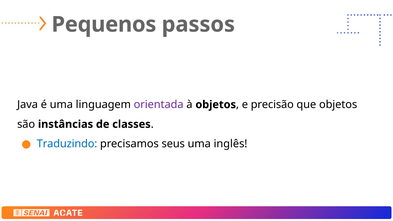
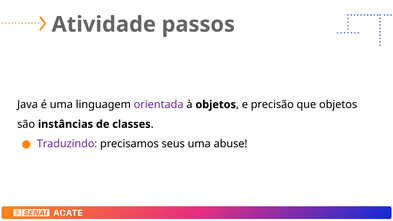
Pequenos: Pequenos -> Atividade (104, 24)
Traduzindo colour: blue -> purple (67, 144)
inglês: inglês -> abuse (231, 144)
